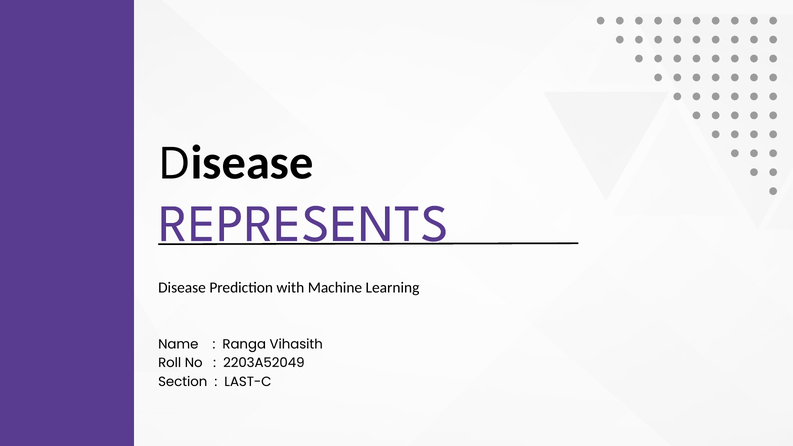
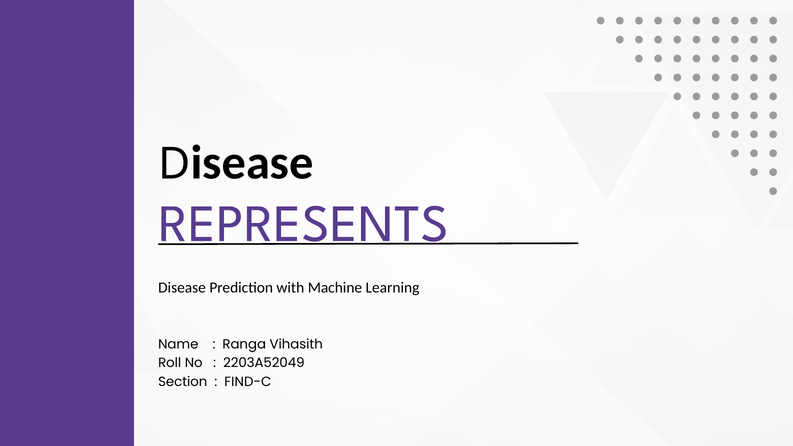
LAST-C: LAST-C -> FIND-C (248, 382)
